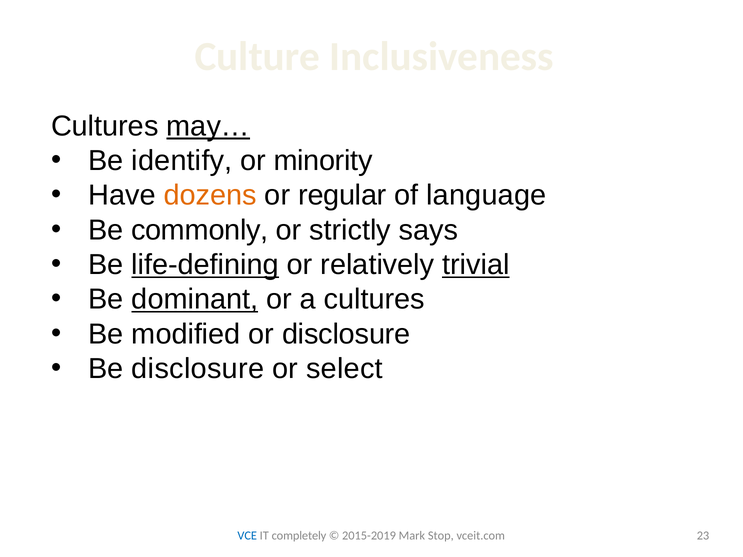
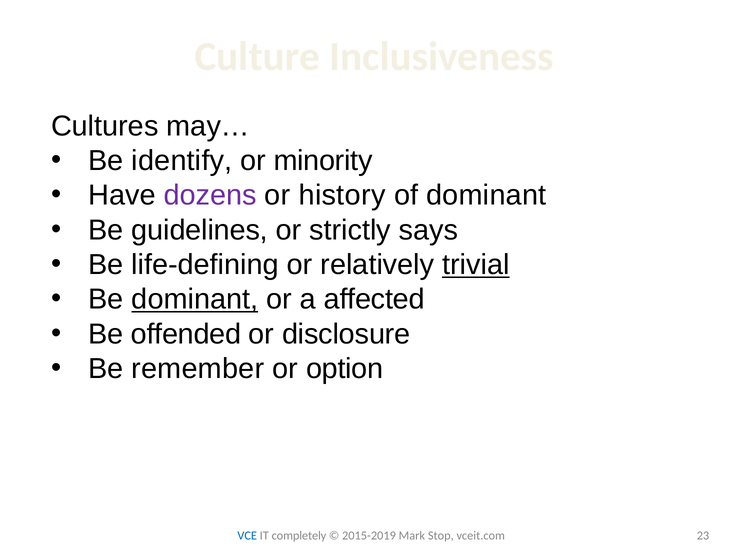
may… underline: present -> none (208, 126)
dozens colour: orange -> purple (210, 195)
regular: regular -> history (342, 195)
of language: language -> dominant (486, 195)
commonly: commonly -> guidelines (200, 230)
life-defining underline: present -> none (205, 265)
a cultures: cultures -> affected (374, 300)
modified: modified -> offended (186, 334)
Be disclosure: disclosure -> remember (198, 369)
select: select -> option (345, 369)
